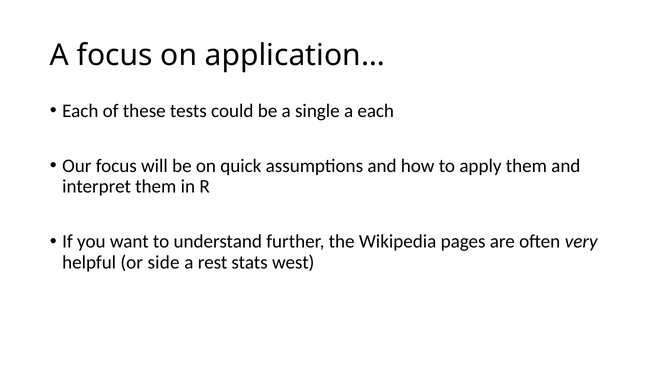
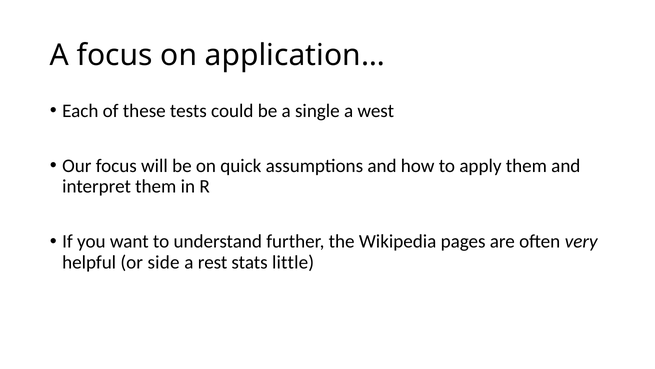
a each: each -> west (376, 111)
west: west -> little (293, 262)
